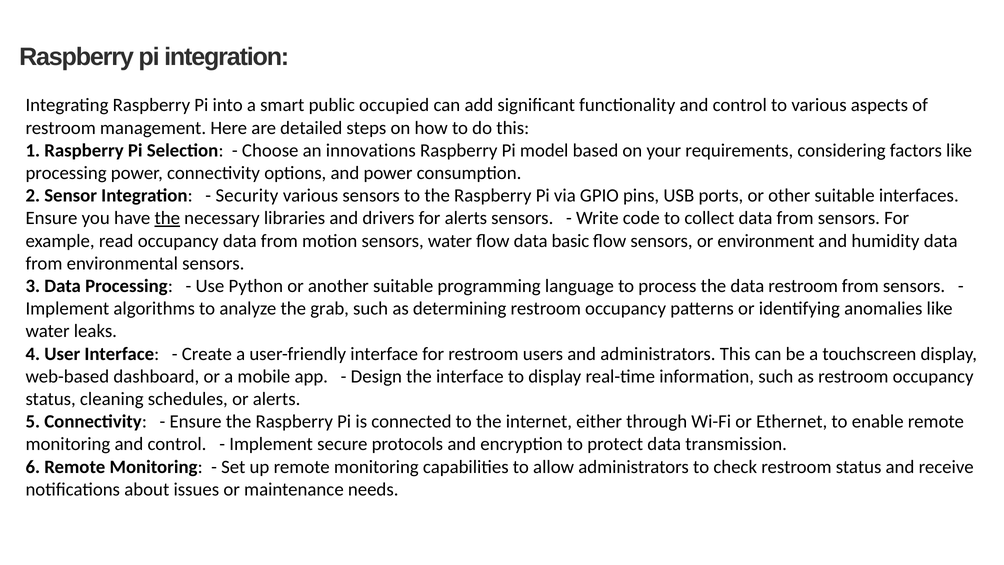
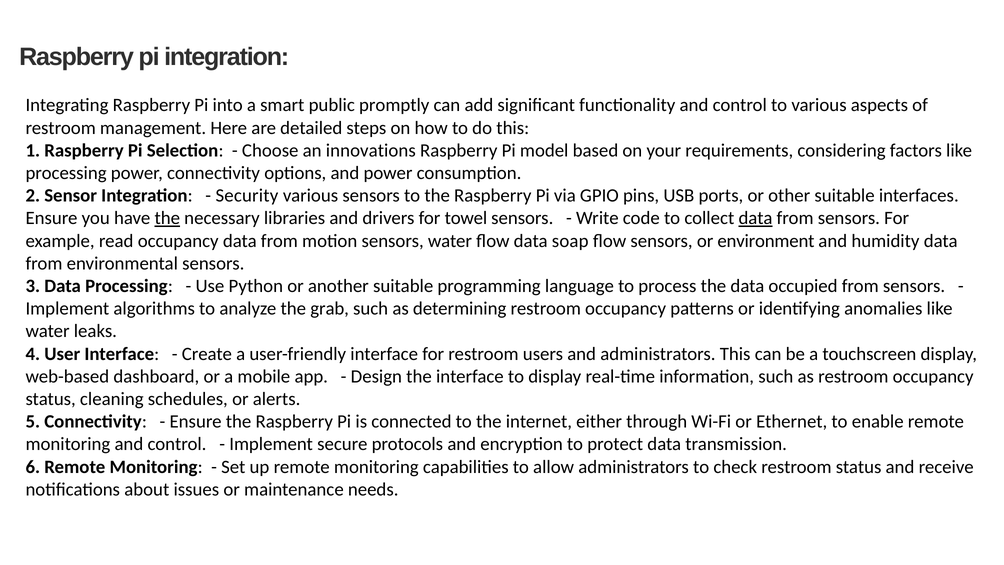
occupied: occupied -> promptly (394, 105)
for alerts: alerts -> towel (466, 218)
data underline: none -> present (756, 218)
basic: basic -> soap (570, 241)
data restroom: restroom -> occupied (803, 286)
